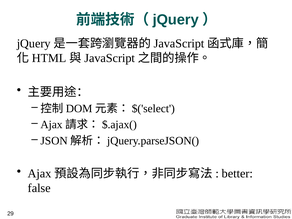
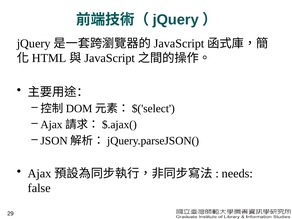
better: better -> needs (237, 173)
